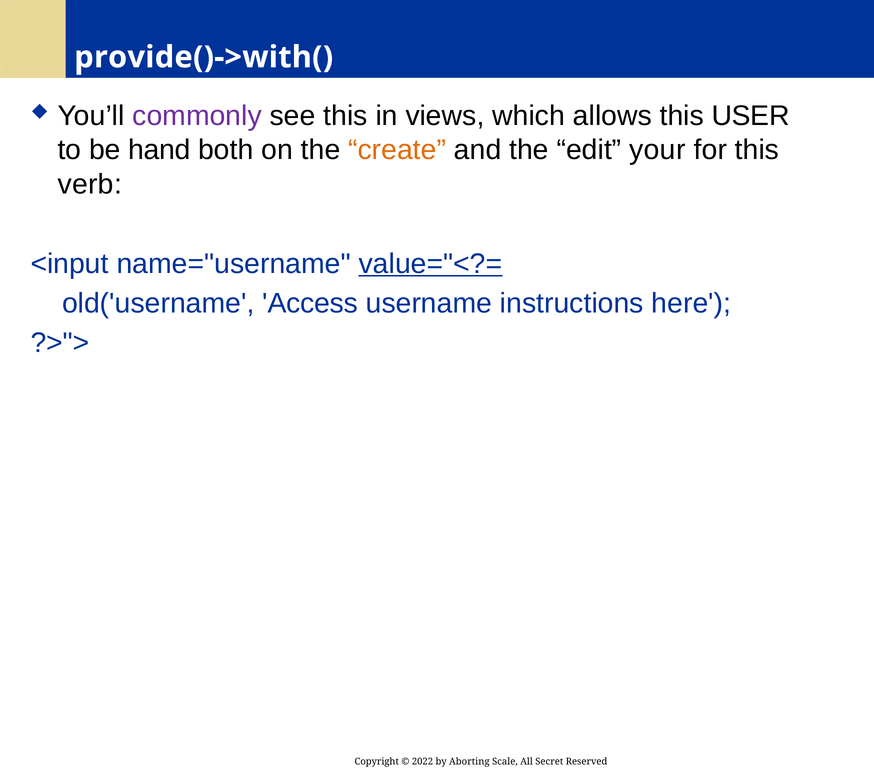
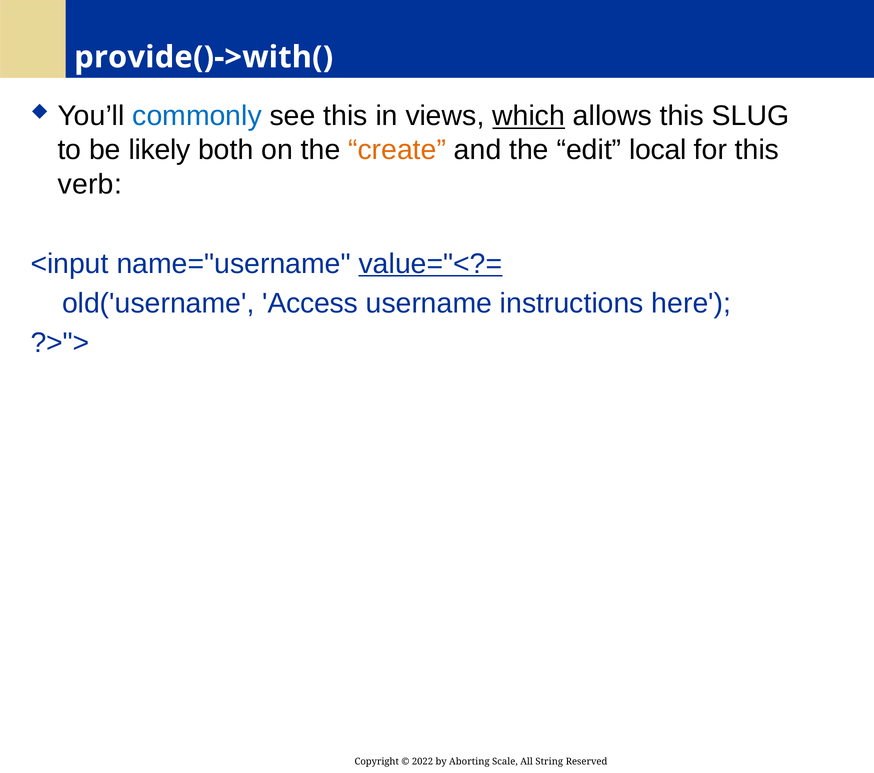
commonly colour: purple -> blue (197, 116)
which underline: none -> present (529, 116)
USER: USER -> SLUG (750, 116)
hand: hand -> likely (160, 150)
your: your -> local (658, 150)
Secret: Secret -> String (549, 763)
